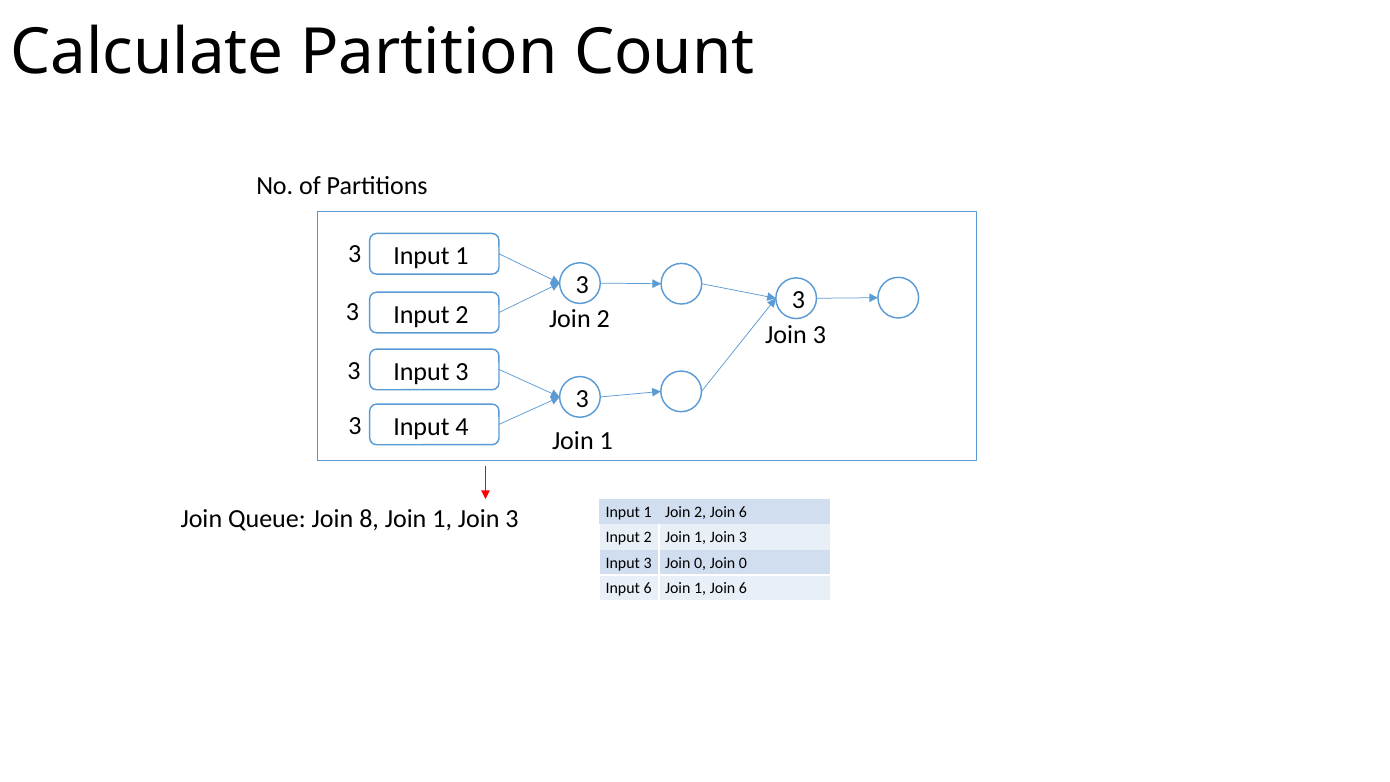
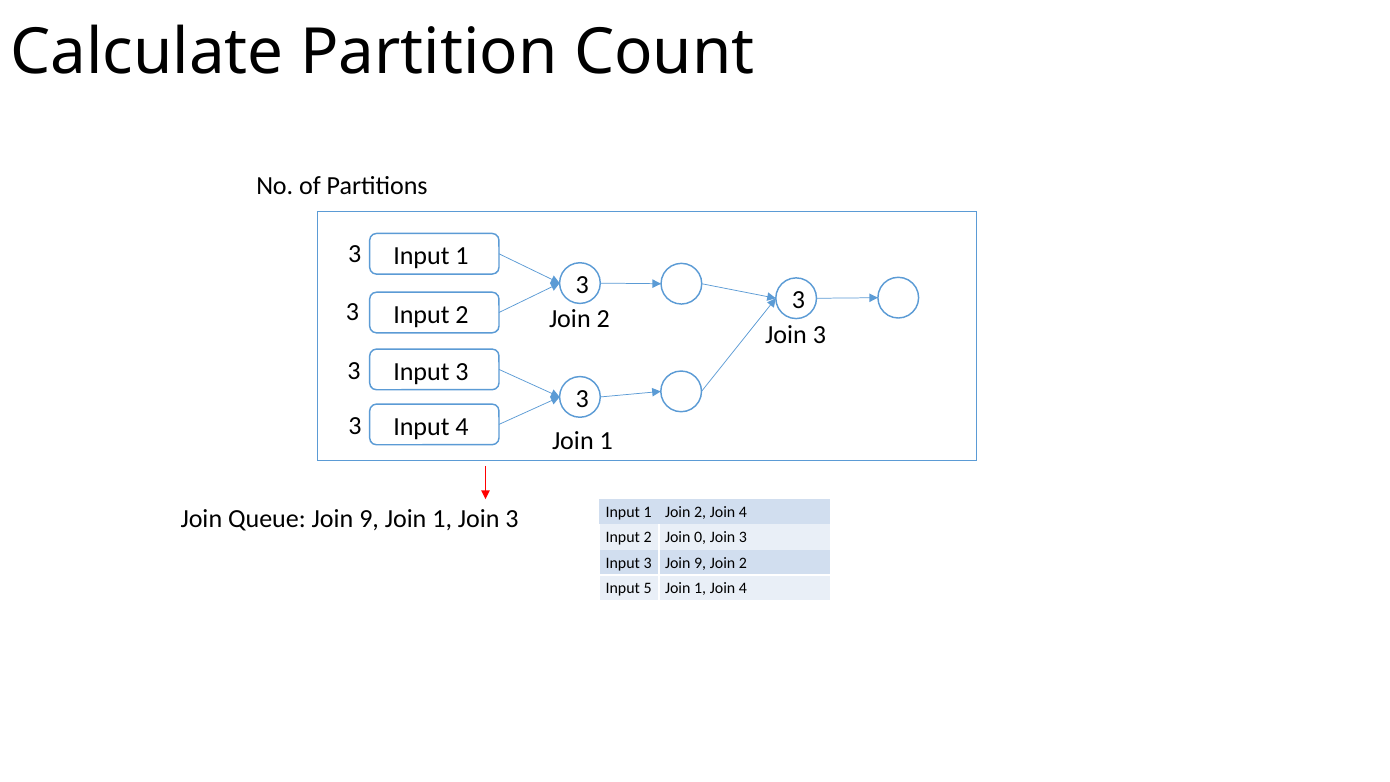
2 Join 6: 6 -> 4 (743, 512)
Queue Join 8: 8 -> 9 (369, 519)
2 Join 1: 1 -> 0 (700, 537)
3 Join 0: 0 -> 9 (700, 563)
0: 0 -> 2 (743, 563)
Input 6: 6 -> 5 (648, 588)
1 Join 6: 6 -> 4 (743, 588)
